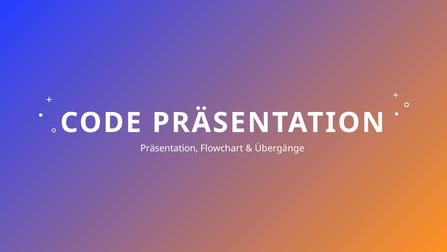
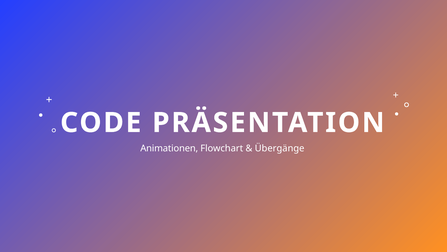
Präsentation: Präsentation -> Animationen (169, 148)
